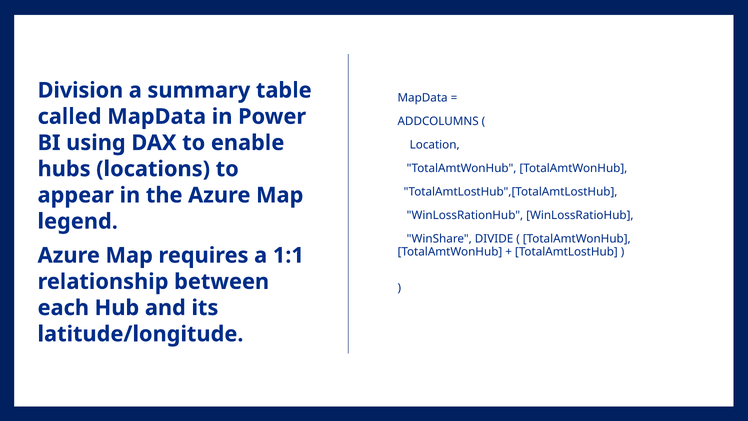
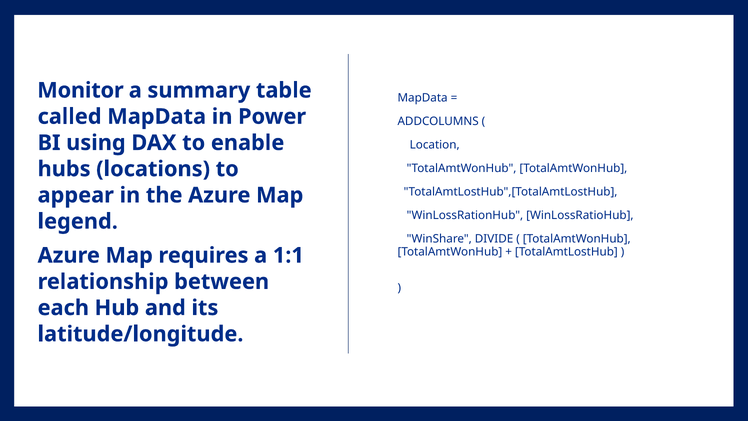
Division: Division -> Monitor (80, 90)
